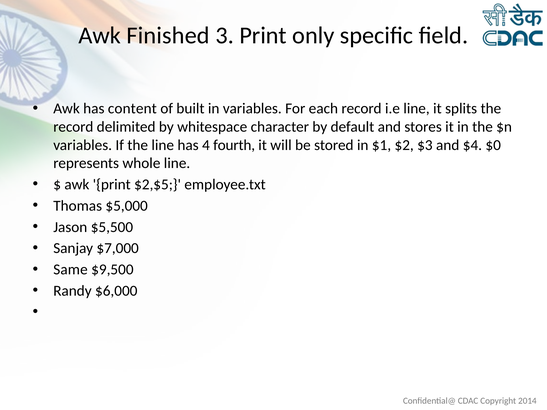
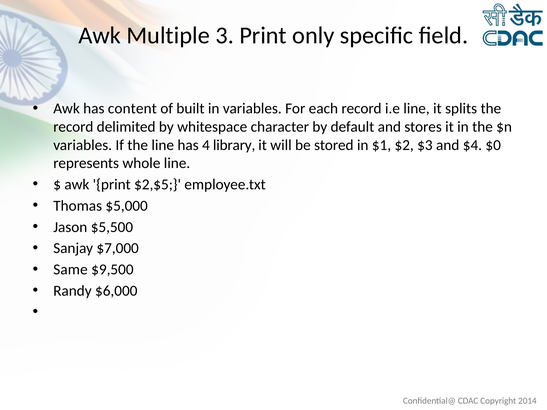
Finished: Finished -> Multiple (168, 35)
fourth: fourth -> library (234, 145)
